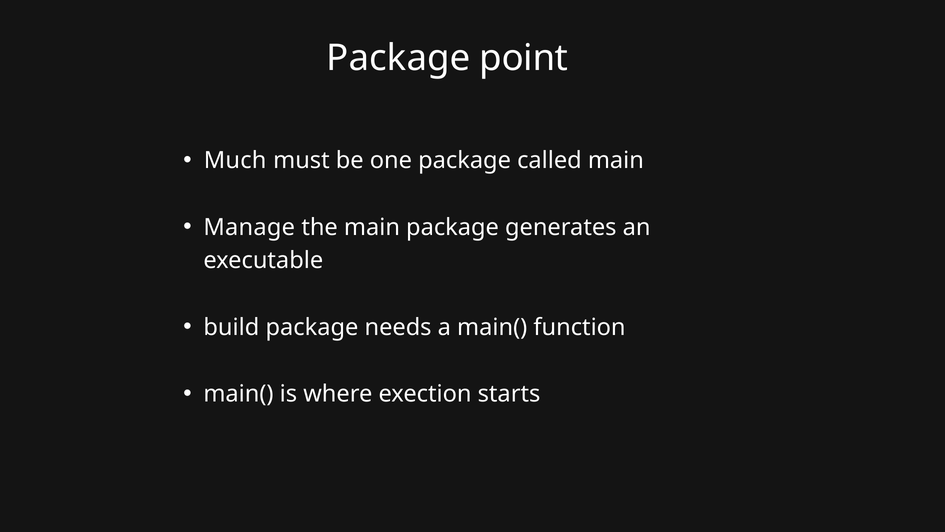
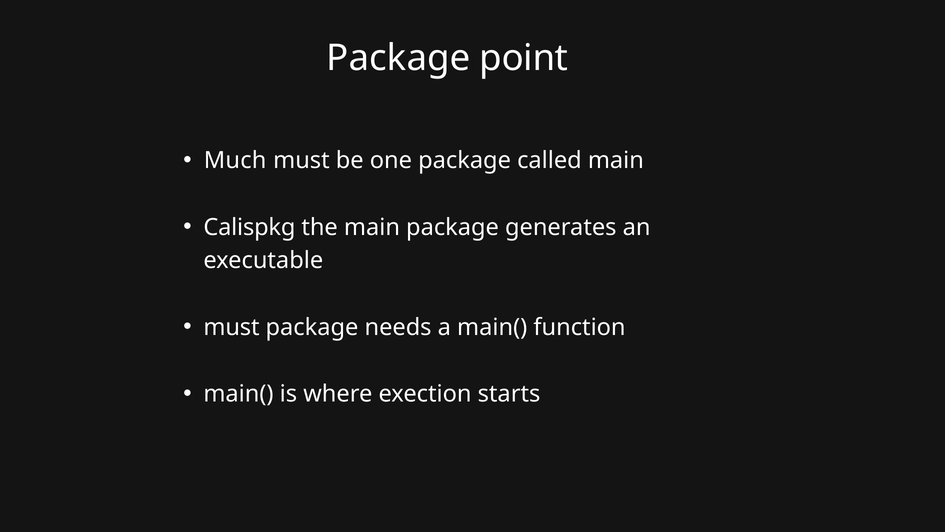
Manage: Manage -> Calispkg (249, 227)
build: build -> must (231, 327)
